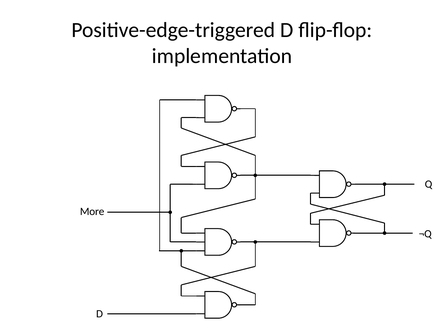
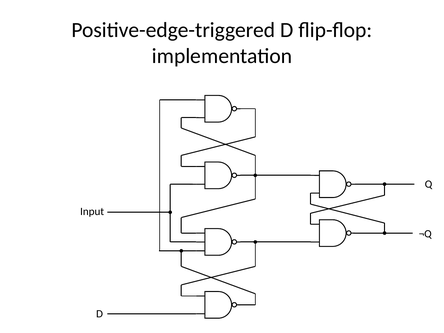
More: More -> Input (92, 212)
